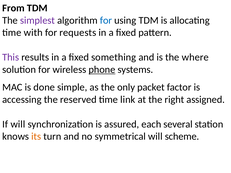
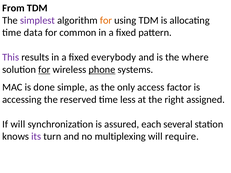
for colour: blue -> orange (106, 20)
with: with -> data (33, 33)
requests: requests -> common (78, 33)
something: something -> everybody (114, 57)
for underline: none -> present (44, 70)
packet: packet -> access (151, 87)
link: link -> less (128, 100)
its colour: orange -> purple (36, 137)
symmetrical: symmetrical -> multiplexing (120, 137)
scheme: scheme -> require (182, 137)
